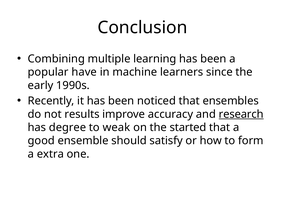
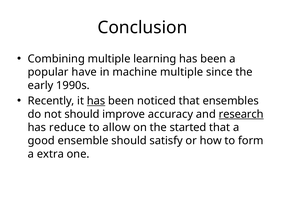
machine learners: learners -> multiple (182, 72)
has underline: none -> present (96, 101)
not results: results -> should (82, 114)
degree: degree -> reduce (67, 127)
weak: weak -> allow (116, 127)
